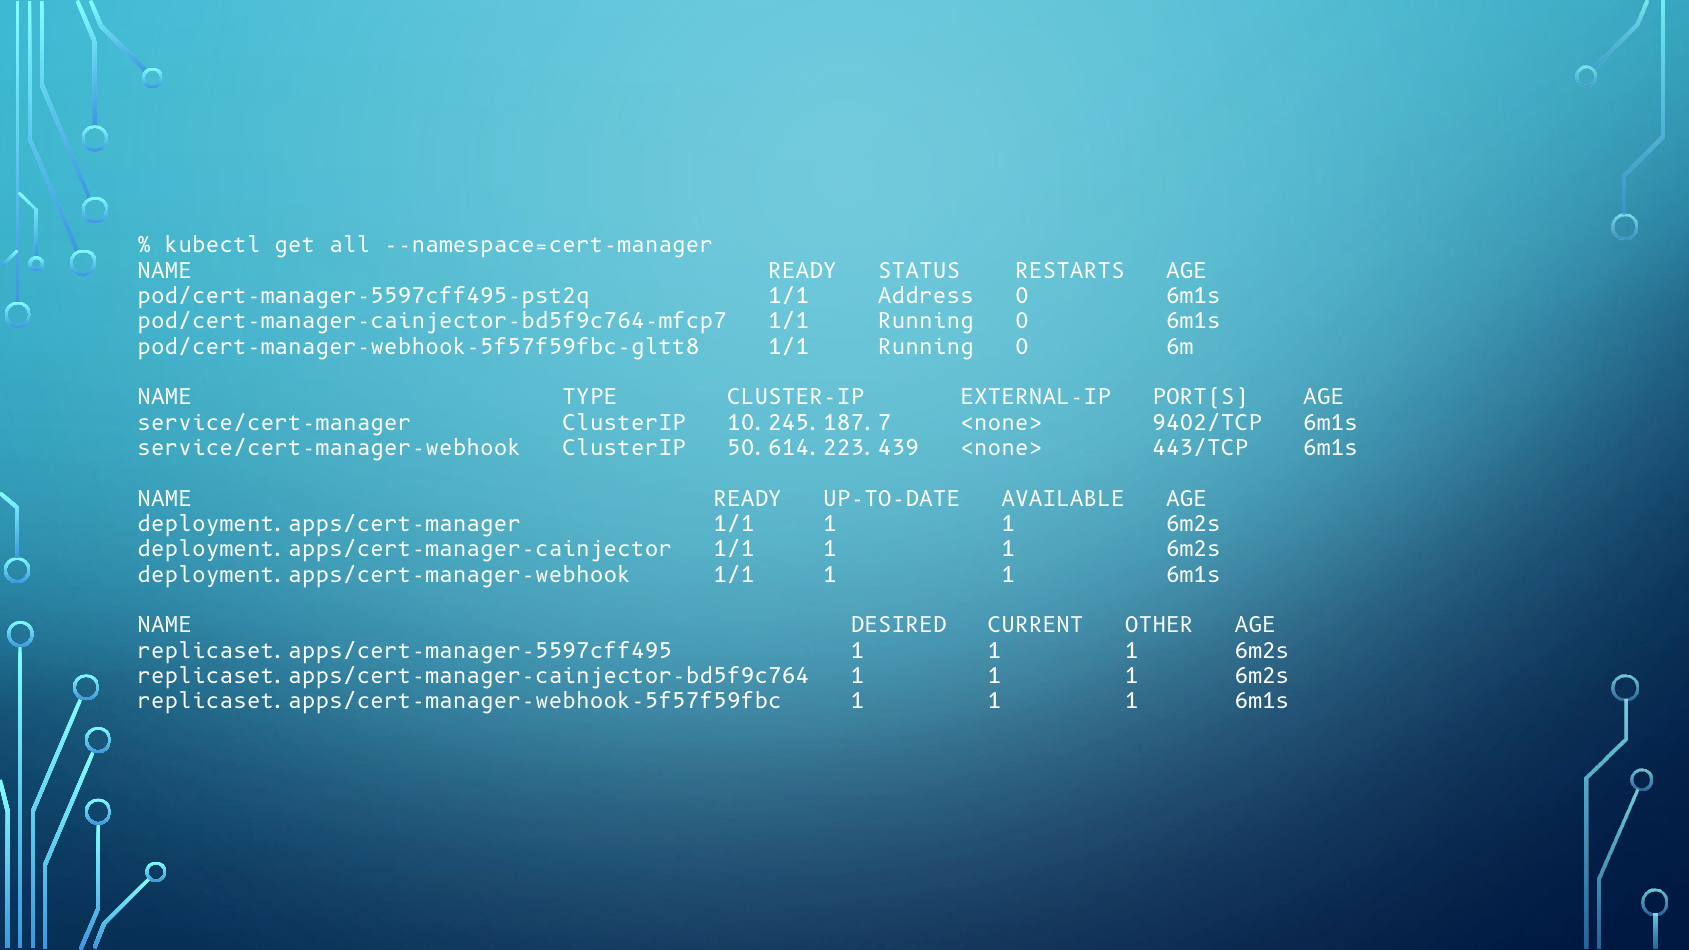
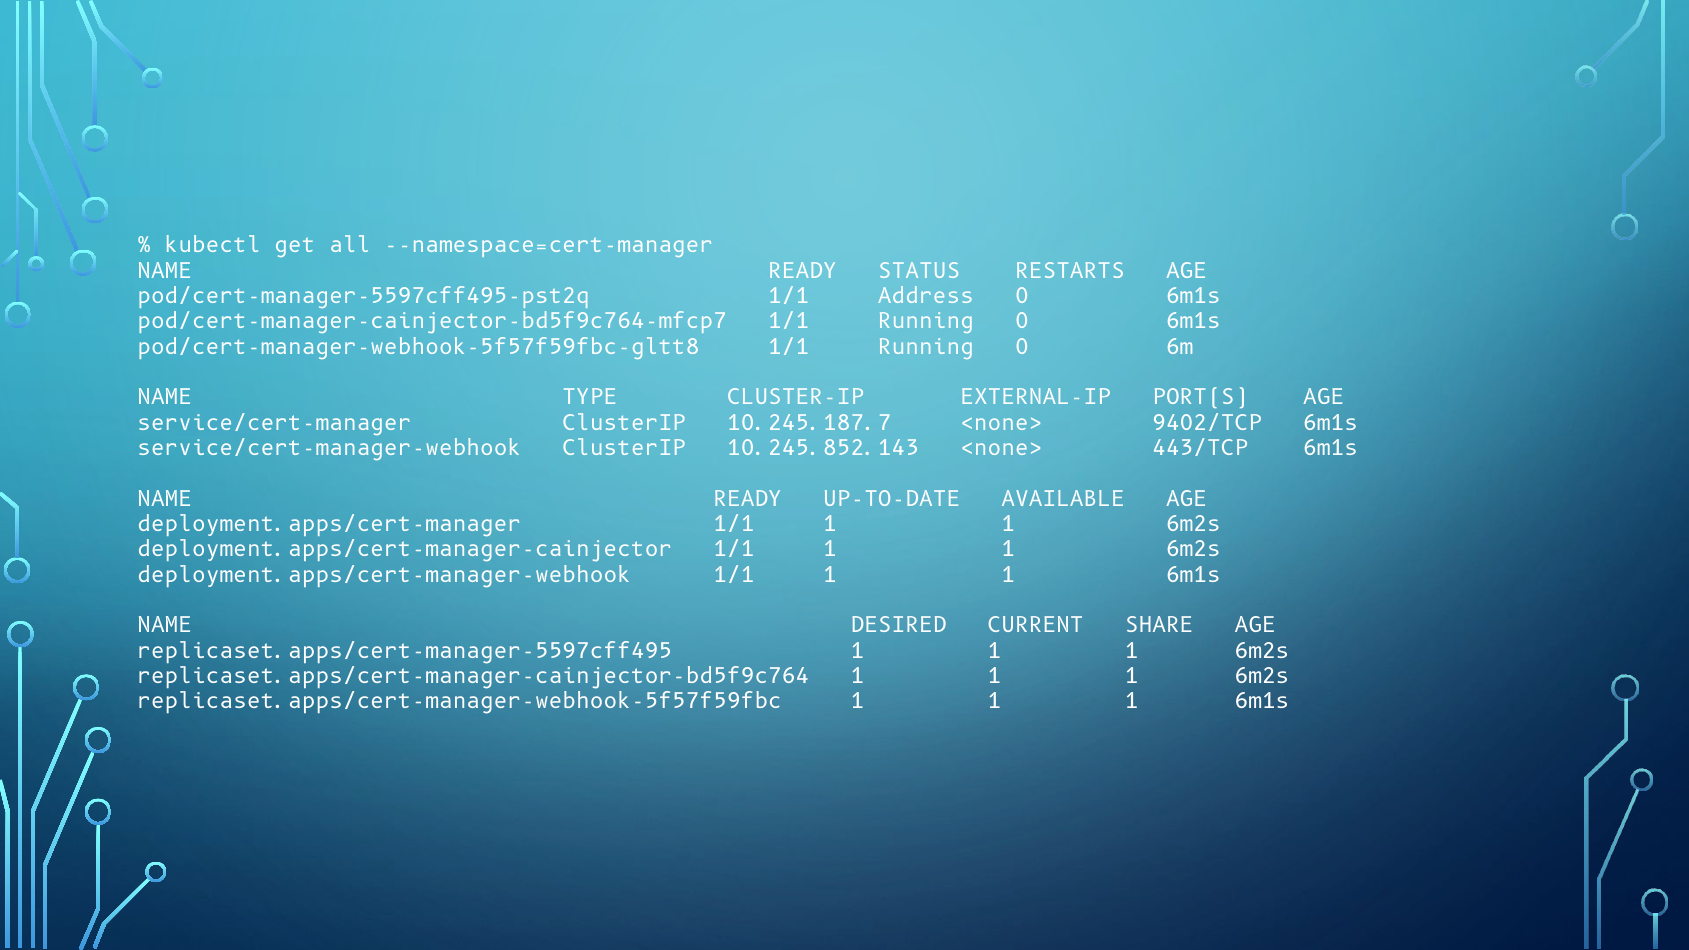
50.614.223.439: 50.614.223.439 -> 10.245.852.143 (823, 449)
OTHER: OTHER -> SHARE (1159, 626)
